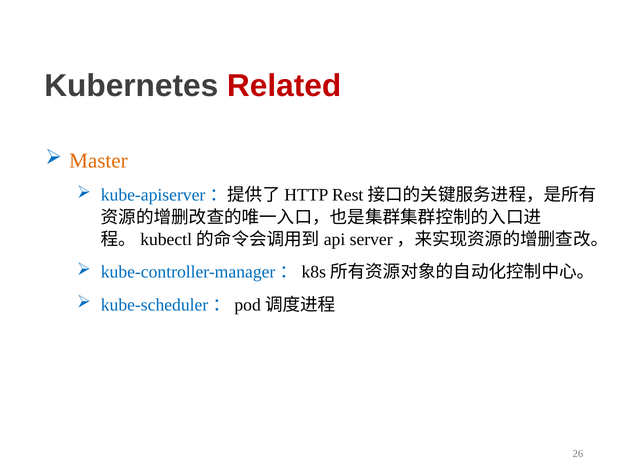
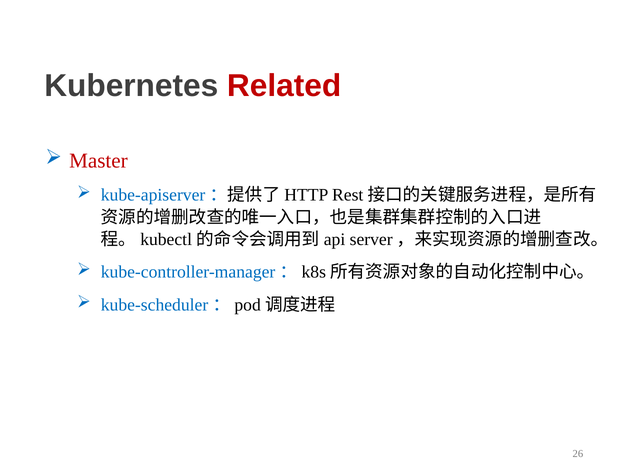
Master colour: orange -> red (98, 161)
